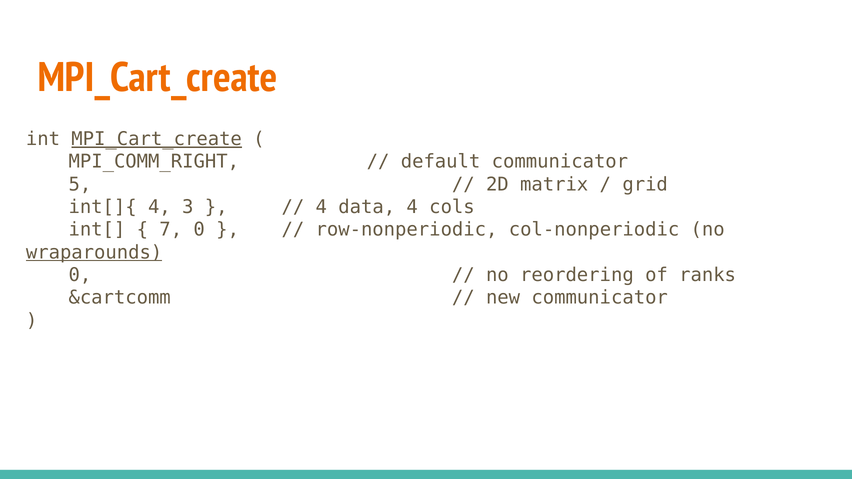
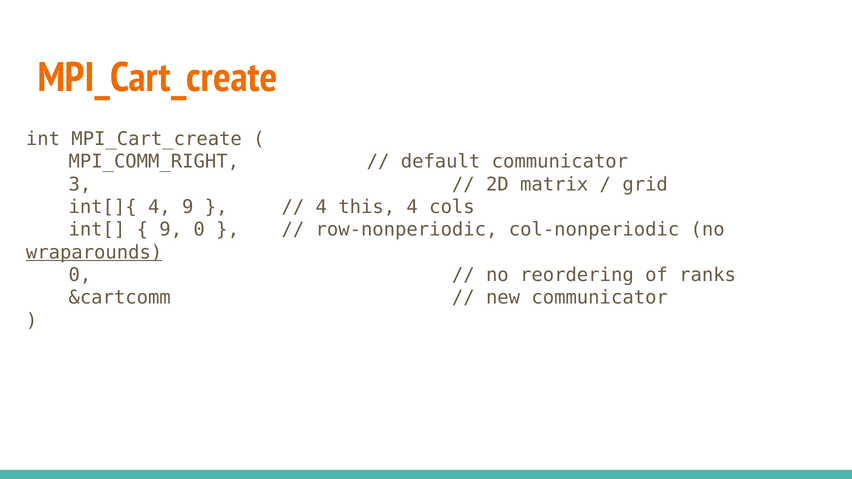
MPI_Cart_create underline: present -> none (157, 139)
5: 5 -> 3 (80, 185)
4 3: 3 -> 9 (188, 207)
data: data -> this (367, 207)
7: 7 -> 9 (171, 230)
